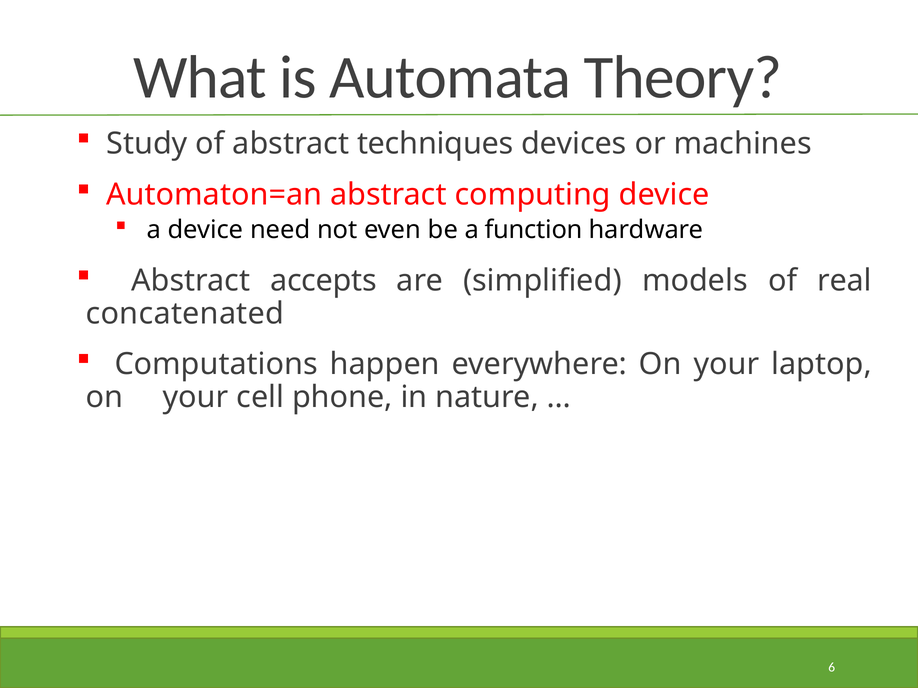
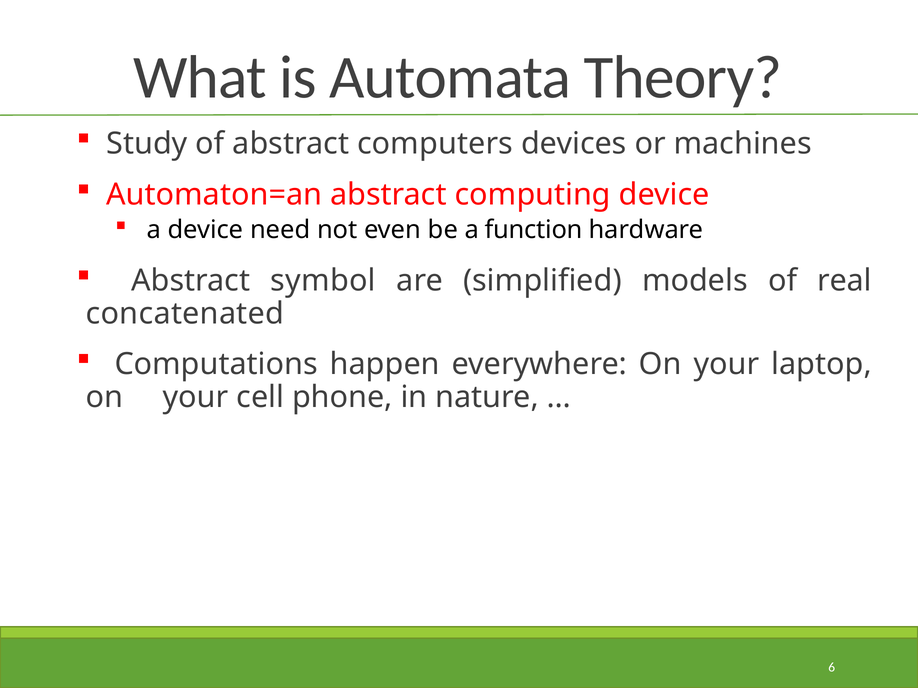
techniques: techniques -> computers (435, 144)
accepts: accepts -> symbol (323, 281)
